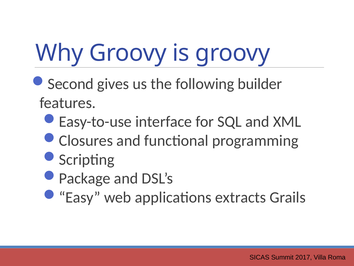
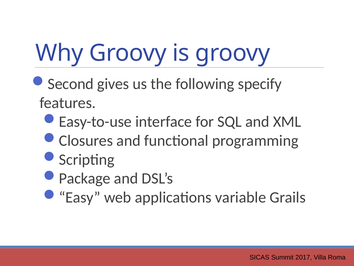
builder: builder -> specify (260, 84)
extracts: extracts -> variable (241, 197)
